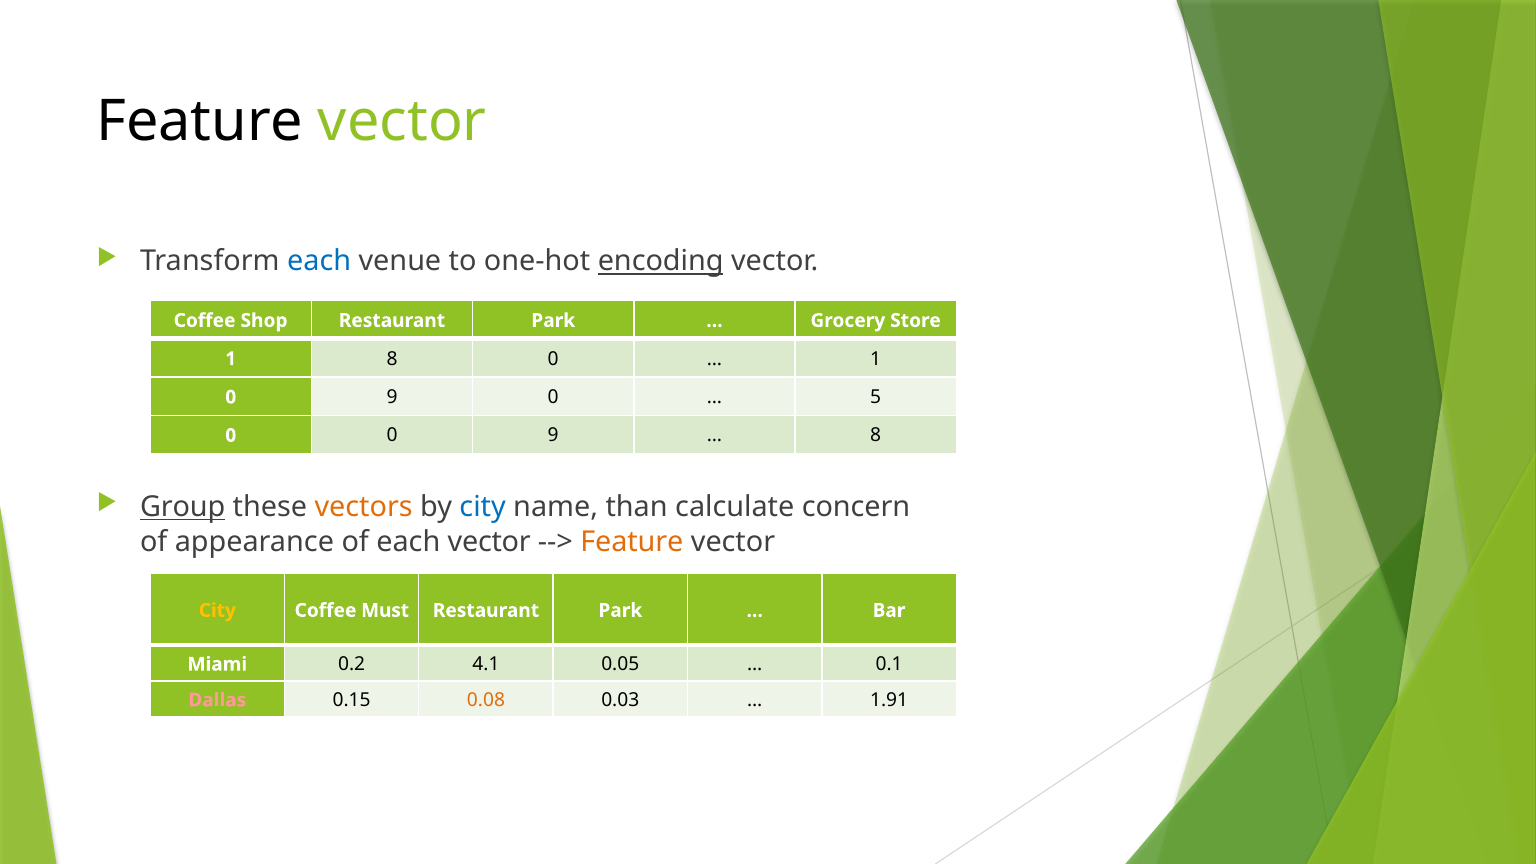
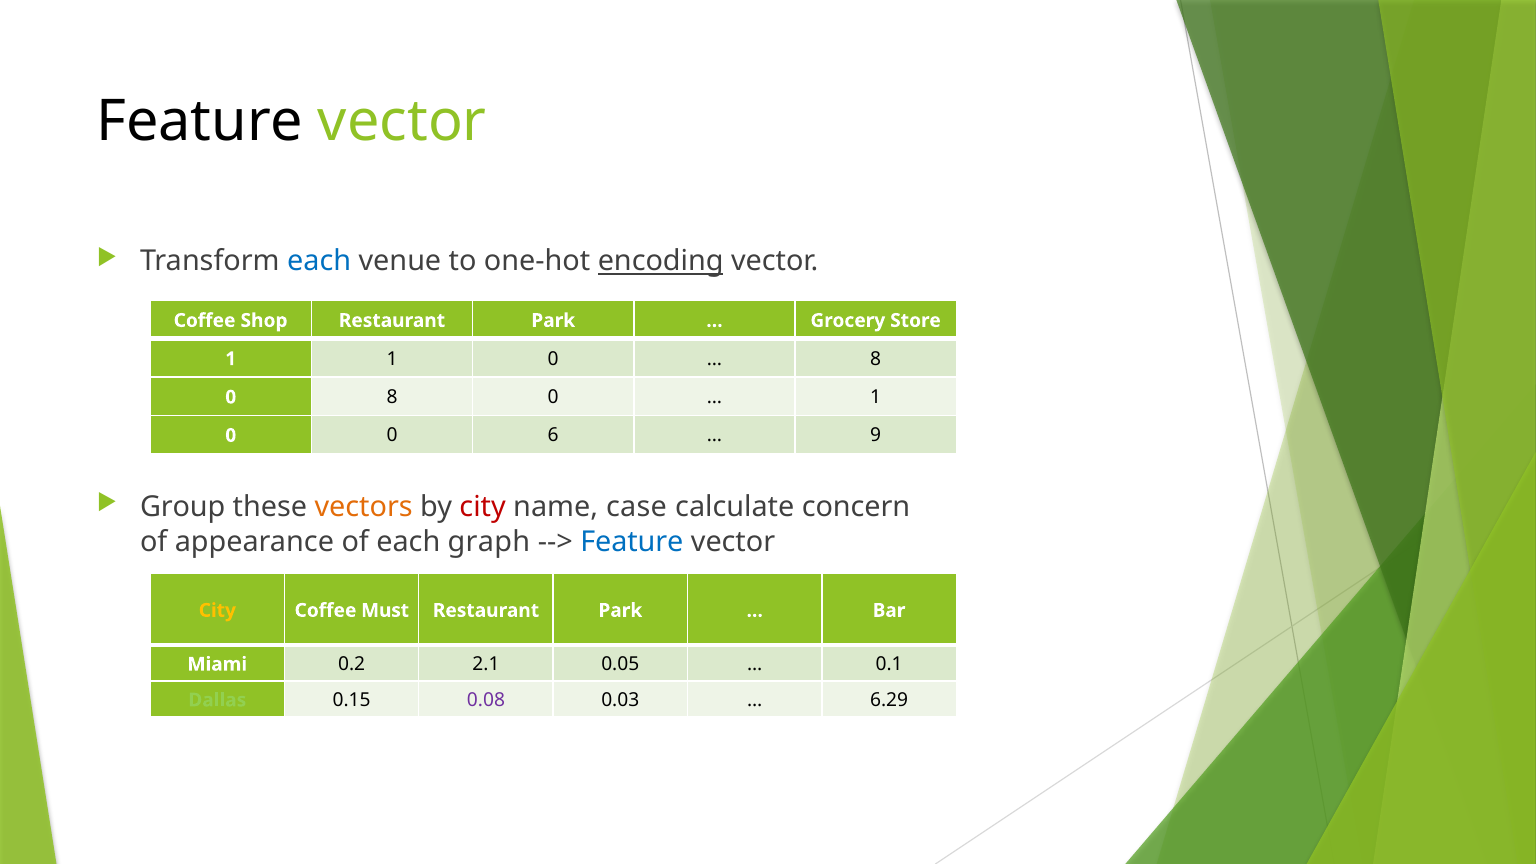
1 8: 8 -> 1 (392, 359)
1: 1 -> 8 (876, 359)
9: 9 -> 8 (392, 397)
5: 5 -> 1 (876, 397)
0 0 9: 9 -> 6 (553, 436)
8: 8 -> 9 (876, 436)
Group underline: present -> none (183, 507)
city colour: blue -> red (483, 507)
than: than -> case (636, 507)
each vector: vector -> graph (489, 542)
Feature colour: orange -> blue (632, 542)
4.1: 4.1 -> 2.1 (486, 664)
Dallas colour: pink -> light green (217, 700)
0.08 colour: orange -> purple (486, 700)
1.91: 1.91 -> 6.29 (889, 700)
